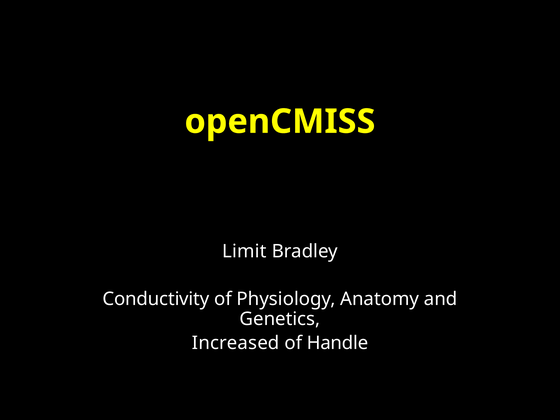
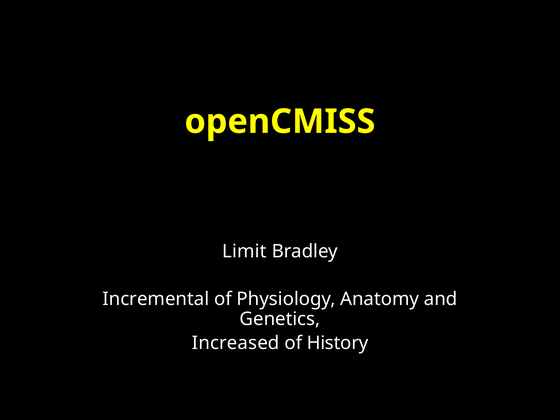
Conductivity: Conductivity -> Incremental (156, 299)
Handle: Handle -> History (338, 343)
